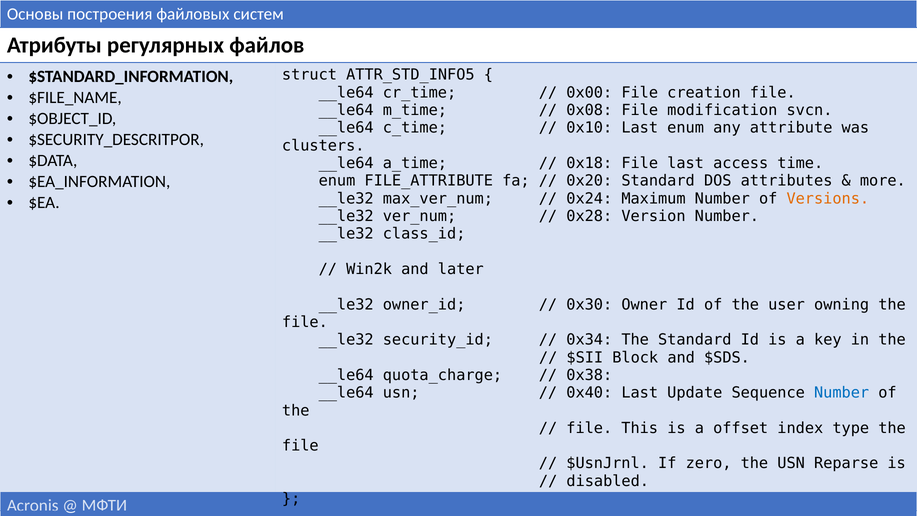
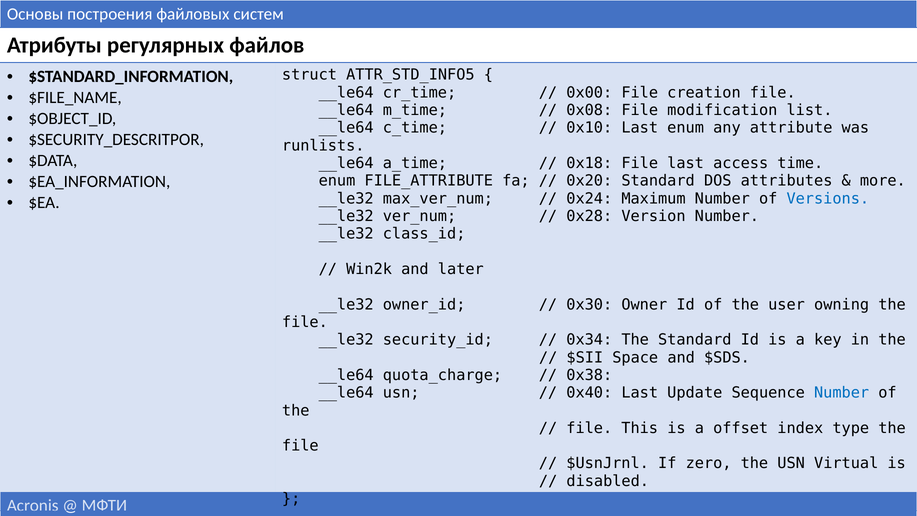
svcn: svcn -> list (809, 110)
clusters: clusters -> runlists (323, 146)
Versions colour: orange -> blue (828, 198)
Block: Block -> Space (635, 357)
Reparse: Reparse -> Virtual (846, 463)
